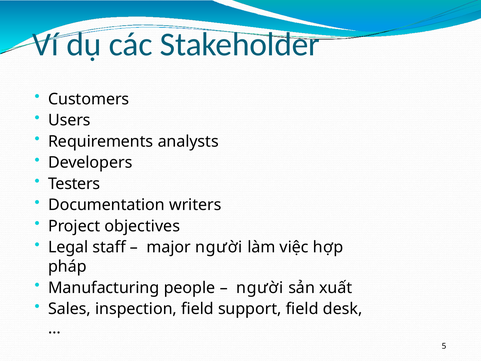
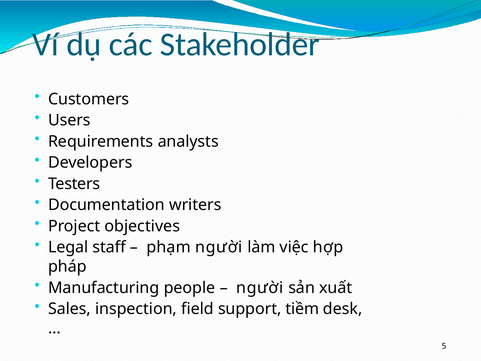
major: major -> phạm (169, 247)
support field: field -> tiềm (302, 309)
